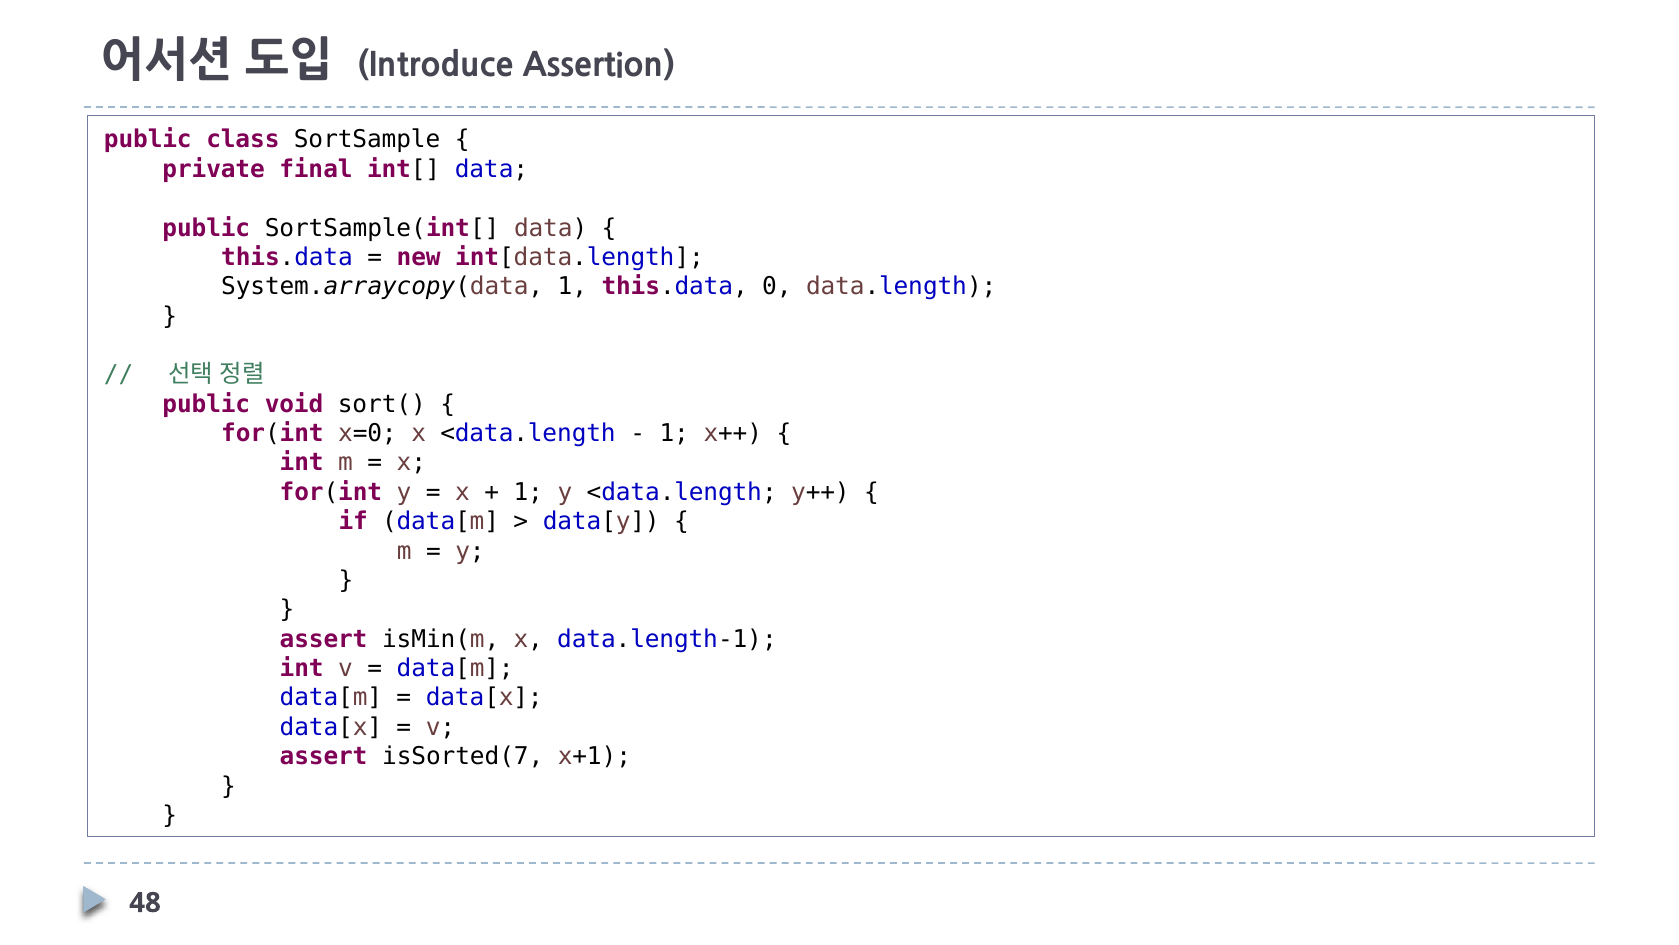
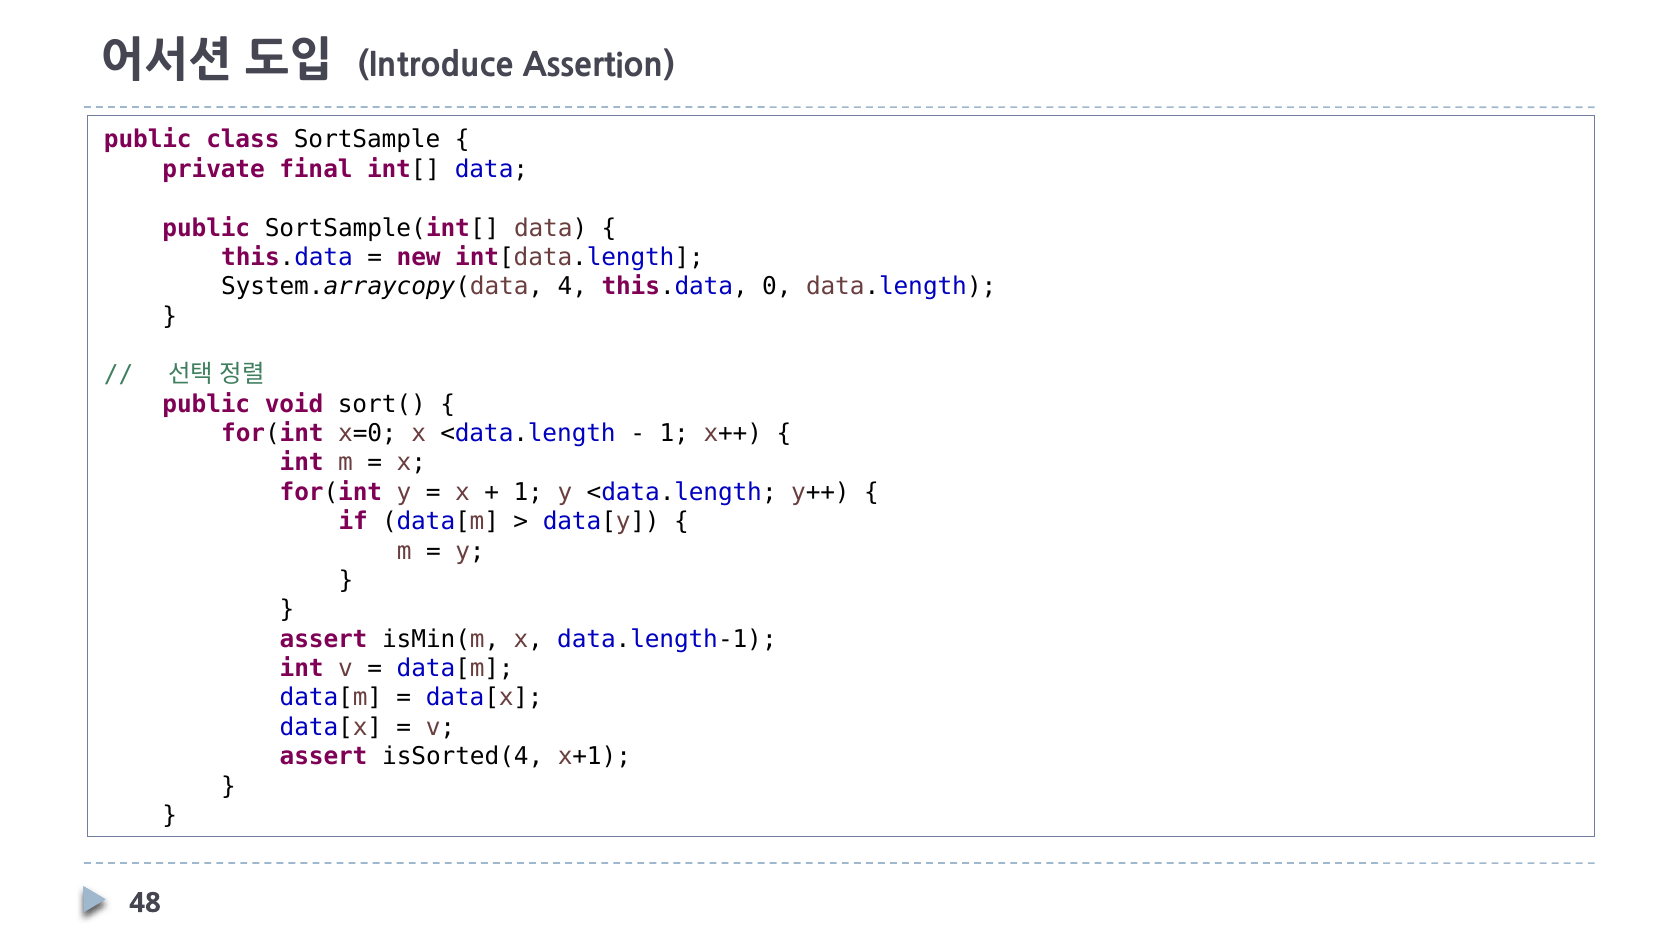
System.arraycopy(data 1: 1 -> 4 (572, 287)
isSorted(7: isSorted(7 -> isSorted(4 (463, 756)
